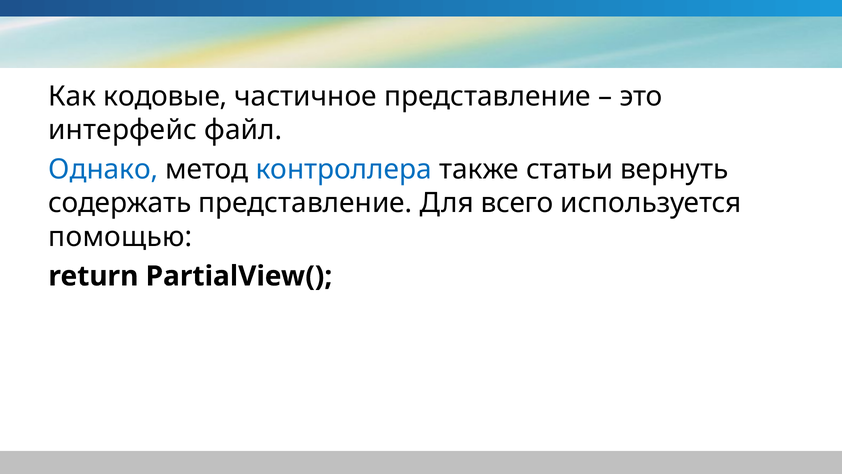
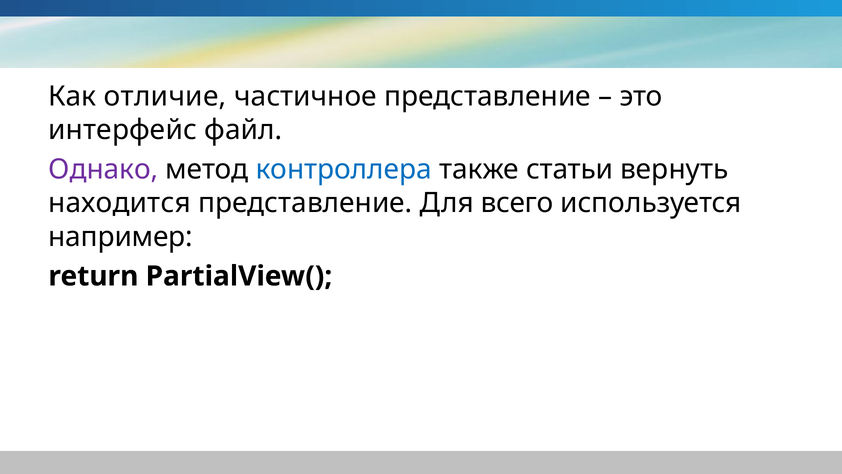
кодовые: кодовые -> отличие (165, 96)
Однако colour: blue -> purple (103, 169)
содержать: содержать -> находится (120, 203)
помощью: помощью -> например (121, 237)
